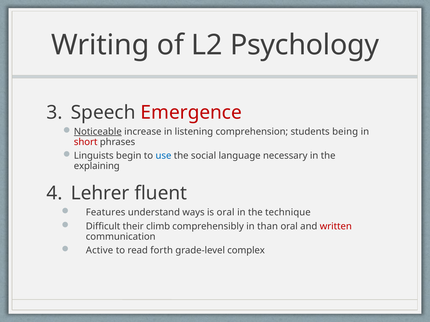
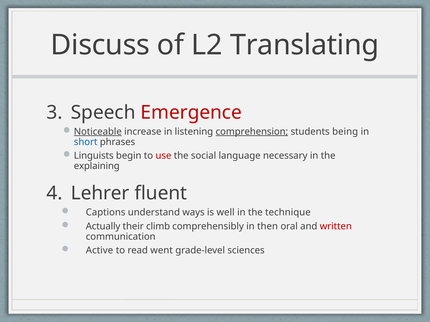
Writing: Writing -> Discuss (100, 45)
Psychology: Psychology -> Translating (305, 45)
comprehension underline: none -> present (252, 132)
short colour: red -> blue (86, 142)
use colour: blue -> red (163, 156)
Features: Features -> Captions (106, 213)
is oral: oral -> well (226, 213)
Difficult: Difficult -> Actually (103, 227)
than: than -> then (268, 227)
forth: forth -> went (162, 251)
complex: complex -> sciences (246, 251)
